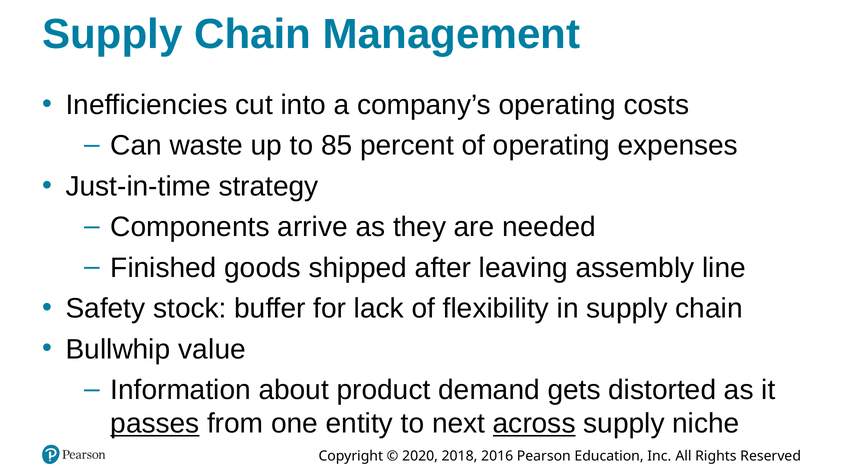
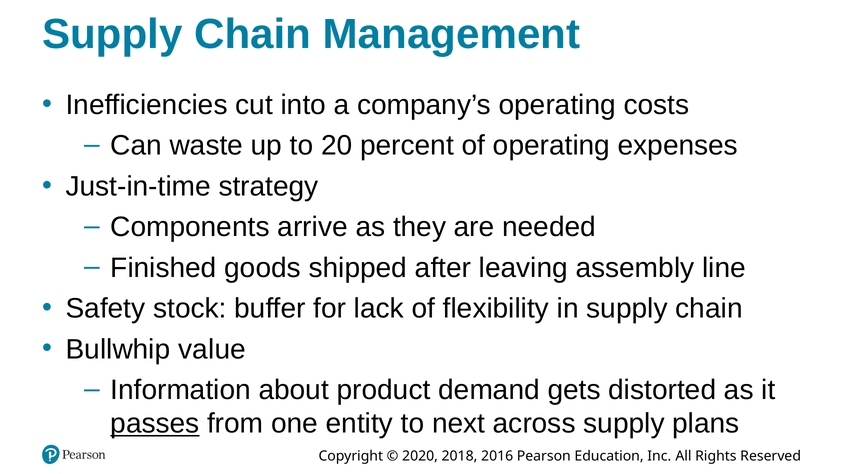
85: 85 -> 20 (337, 146)
across underline: present -> none (534, 424)
niche: niche -> plans (706, 424)
